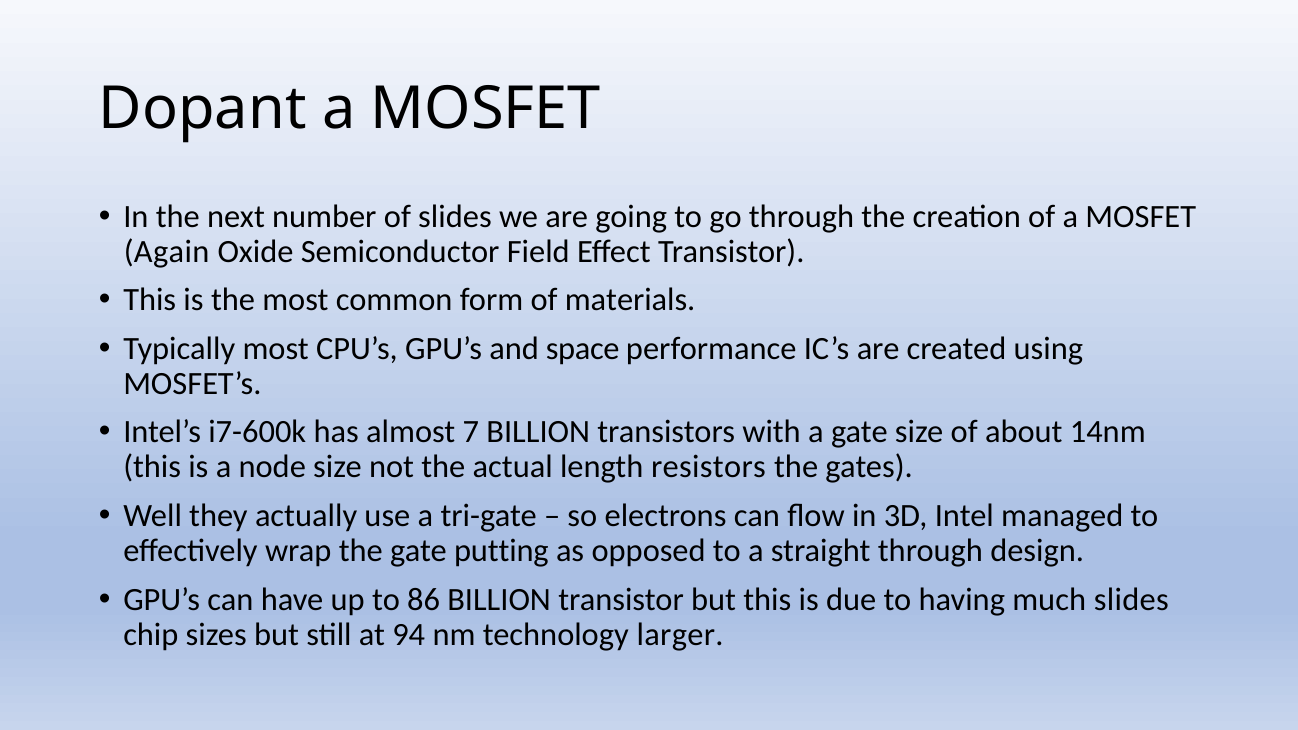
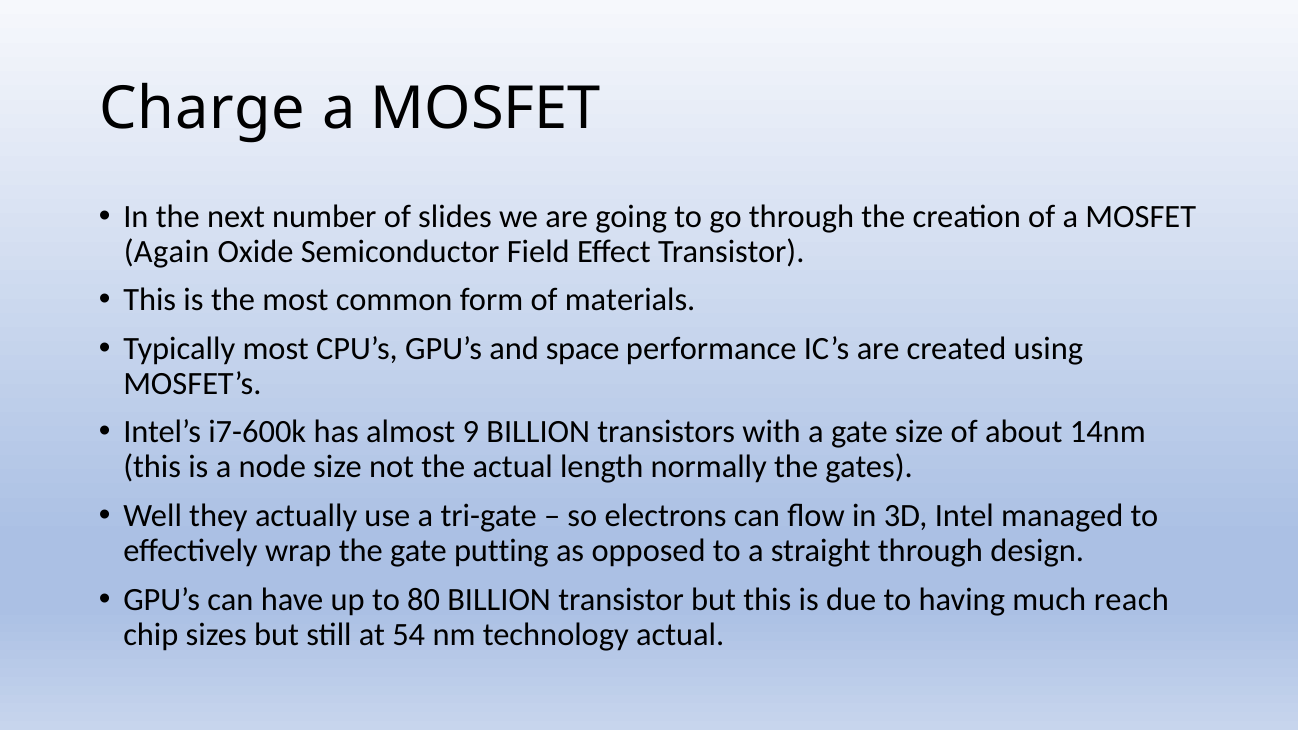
Dopant: Dopant -> Charge (202, 109)
7: 7 -> 9 (471, 432)
resistors: resistors -> normally (709, 467)
86: 86 -> 80 (424, 599)
much slides: slides -> reach (1131, 599)
94: 94 -> 54 (409, 635)
technology larger: larger -> actual (680, 635)
